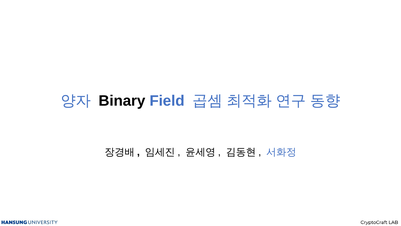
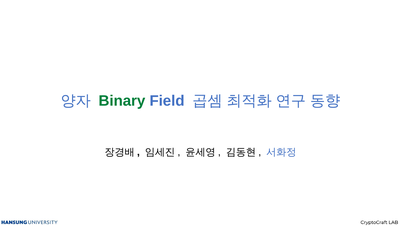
Binary colour: black -> green (122, 101)
